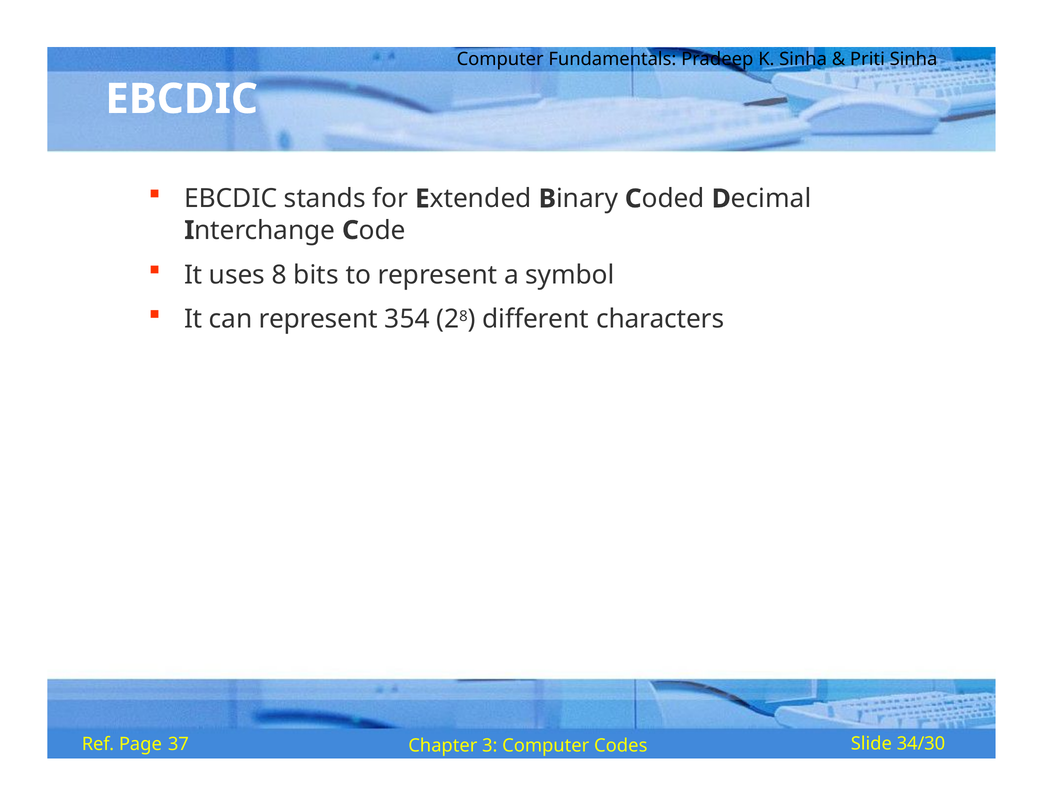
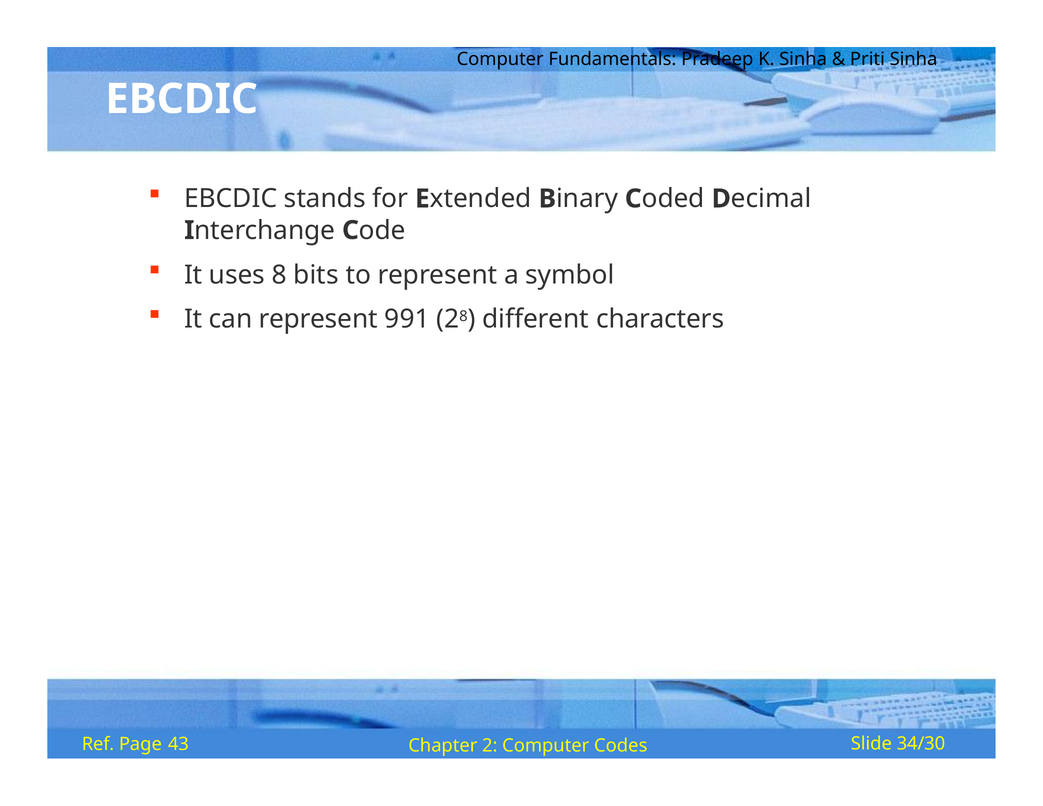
354: 354 -> 991 (407, 319)
37: 37 -> 43 (178, 744)
3: 3 -> 2 (490, 745)
